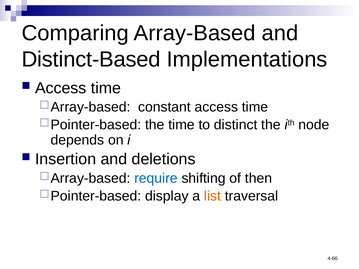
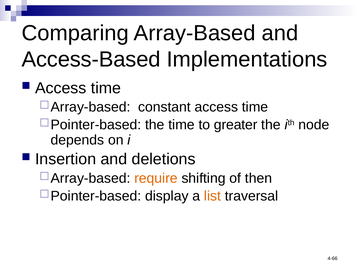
Distinct-Based: Distinct-Based -> Access-Based (91, 60)
distinct: distinct -> greater (236, 125)
require colour: blue -> orange (156, 178)
